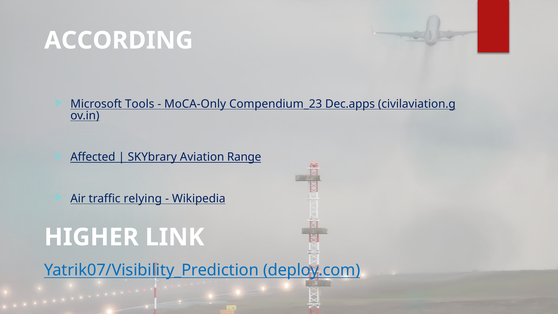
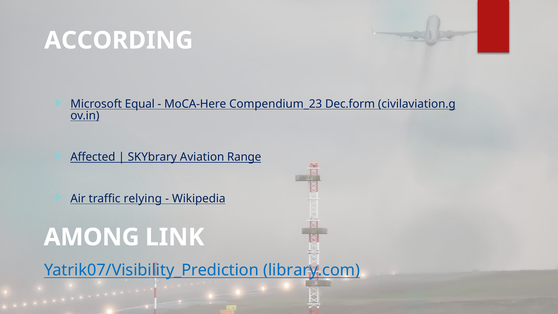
Tools: Tools -> Equal (140, 104)
MoCA-Only: MoCA-Only -> MoCA-Here (195, 104)
Dec.apps: Dec.apps -> Dec.form (350, 104)
HIGHER: HIGHER -> AMONG (92, 237)
deploy.com: deploy.com -> library.com (312, 270)
